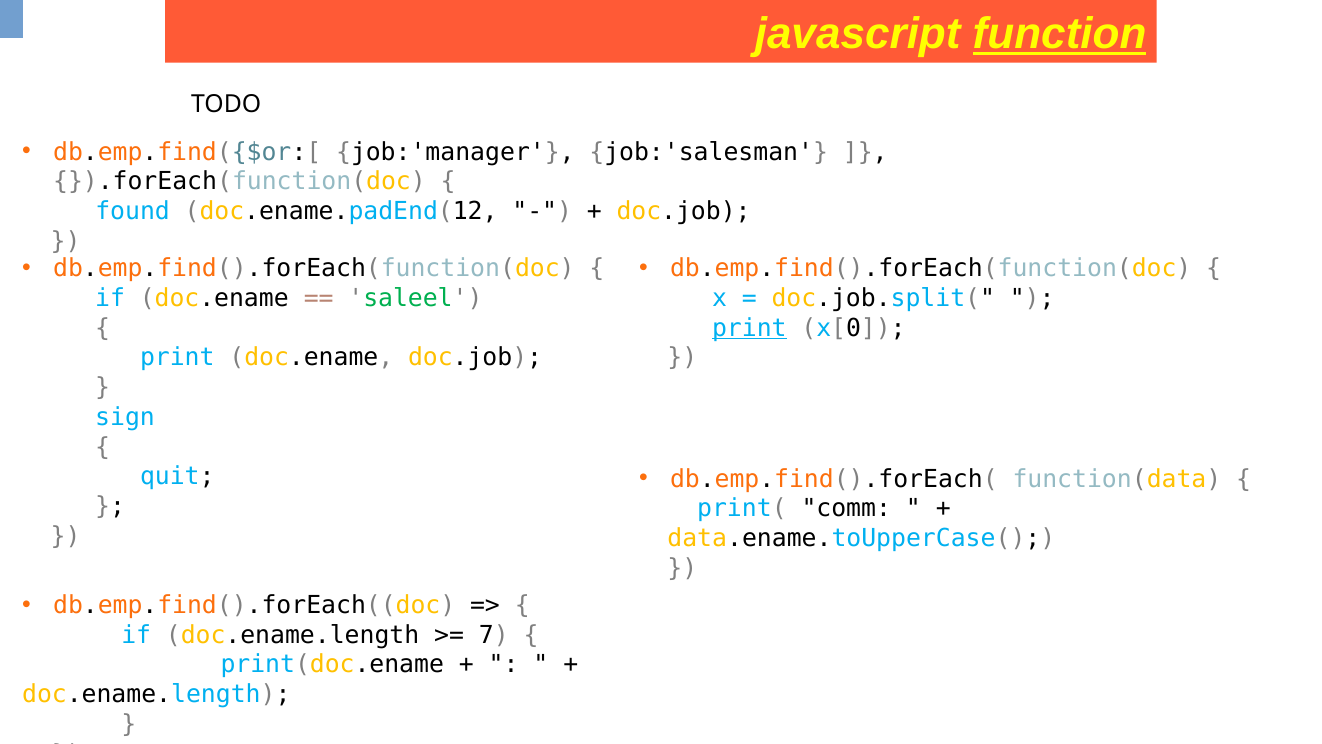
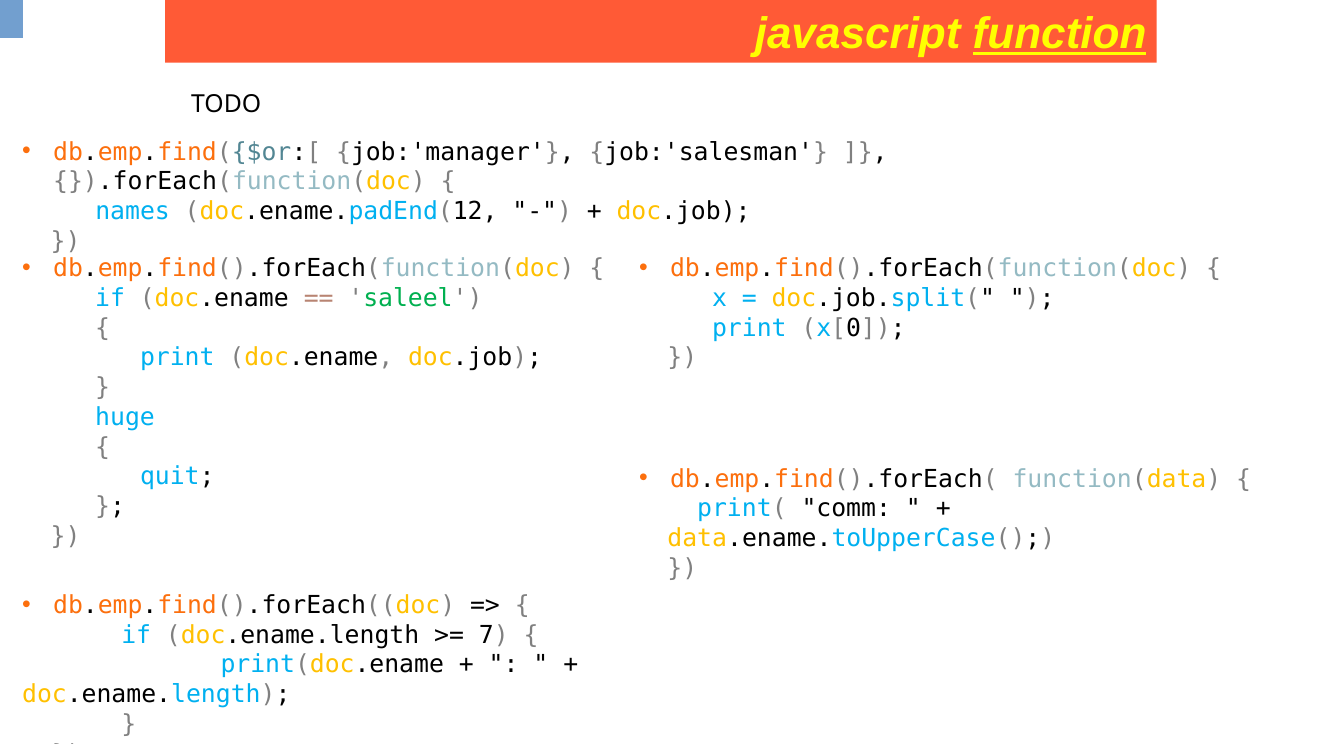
found: found -> names (133, 211)
print underline: present -> none (749, 328)
sign: sign -> huge (125, 417)
